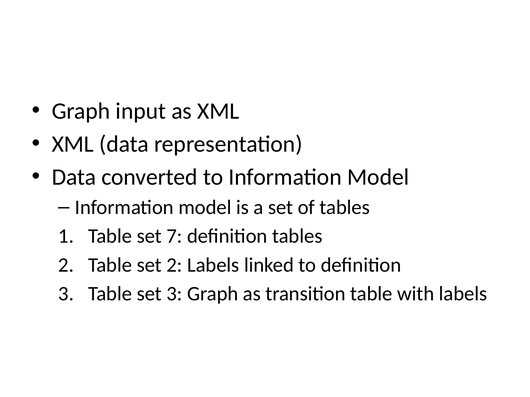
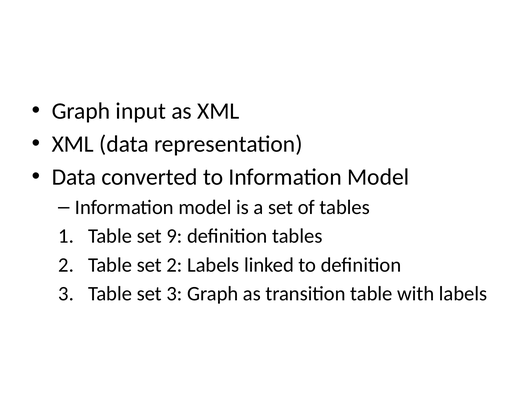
7: 7 -> 9 (174, 236)
